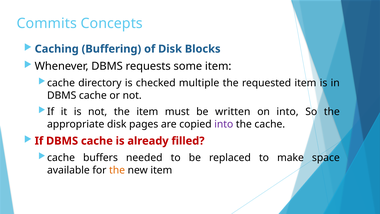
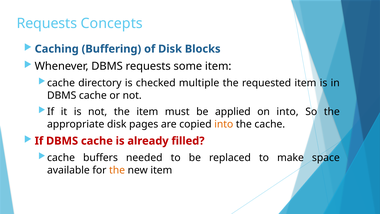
Commits: Commits -> Requests (47, 23)
written: written -> applied (233, 112)
into colour: purple -> orange (224, 124)
